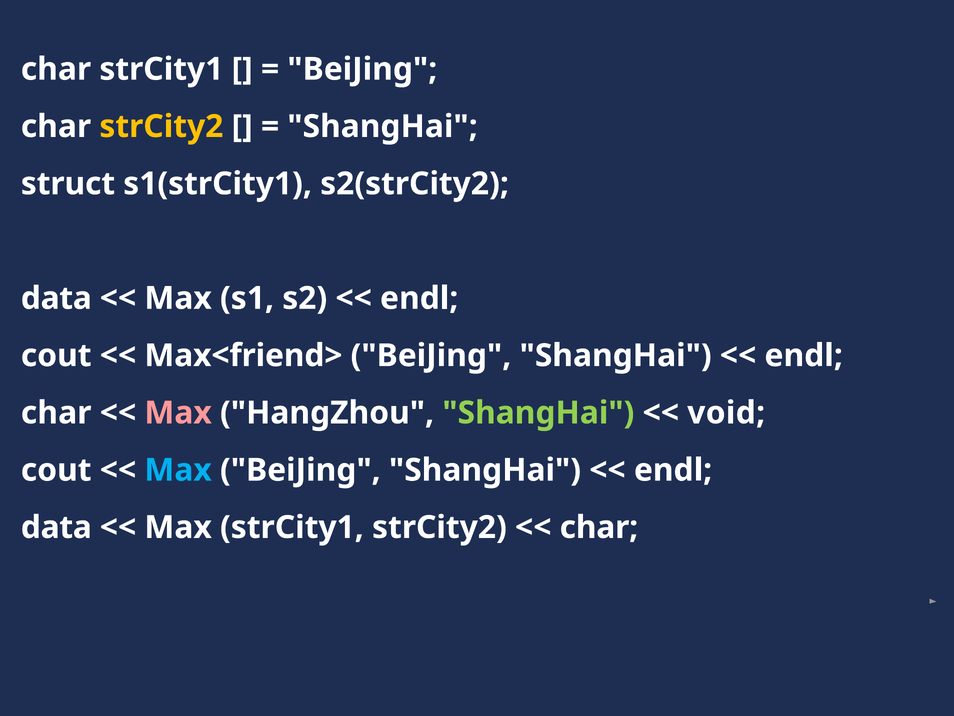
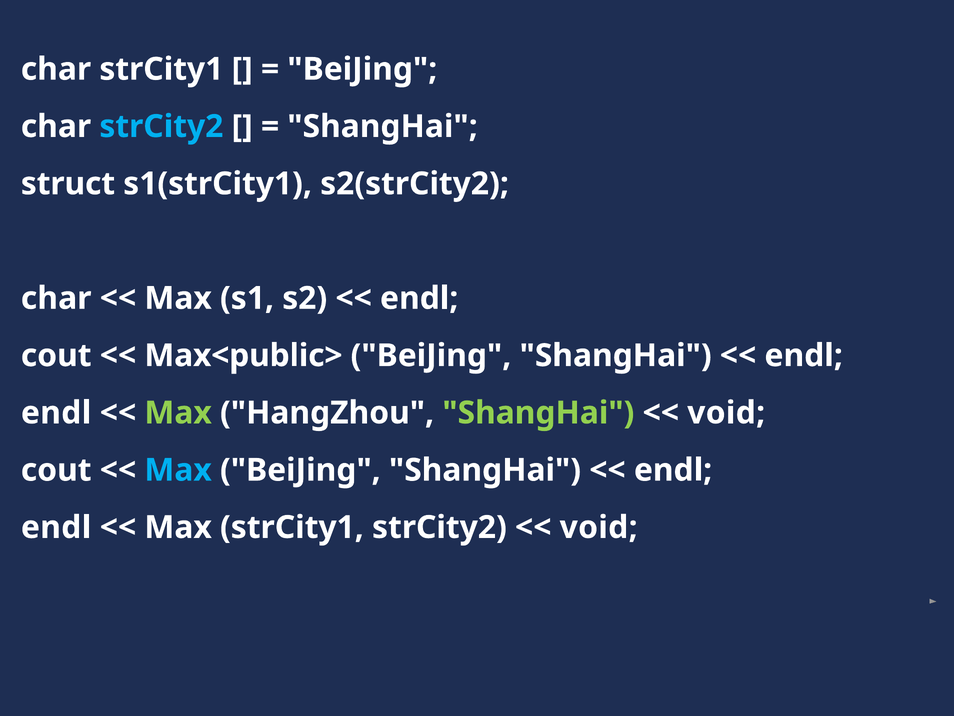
strCity2 colour: yellow -> light blue (161, 126)
data: data -> char (56, 298)
Max<friend>: Max<friend> -> Max<public> (243, 355)
char: char -> endl (56, 413)
Max colour: pink -> light green (178, 413)
data: data -> endl (56, 527)
char: char -> void (599, 527)
